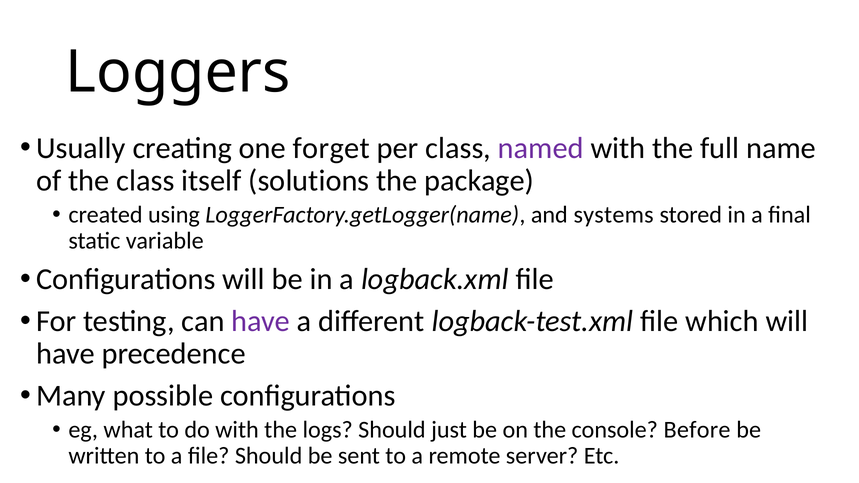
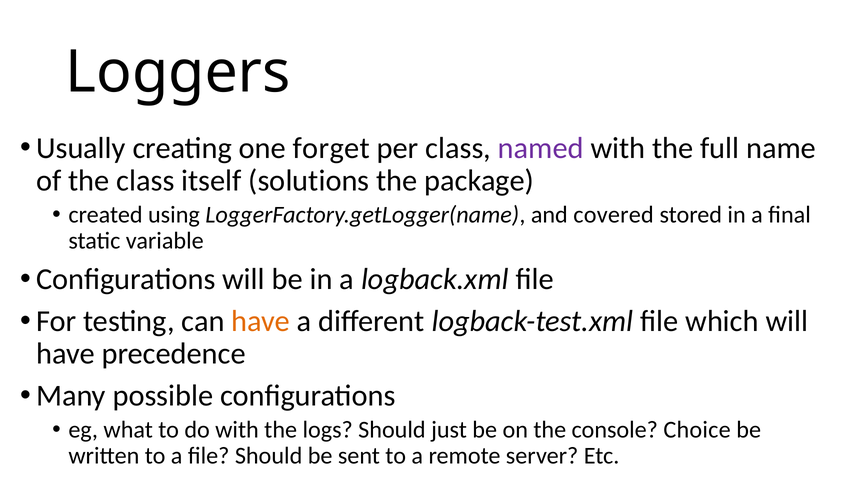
systems: systems -> covered (614, 215)
have colour: purple -> orange (261, 321)
Before: Before -> Choice (697, 430)
